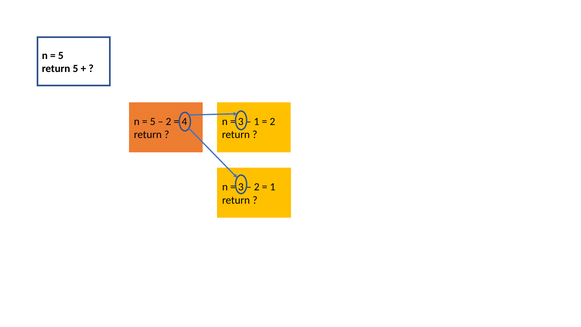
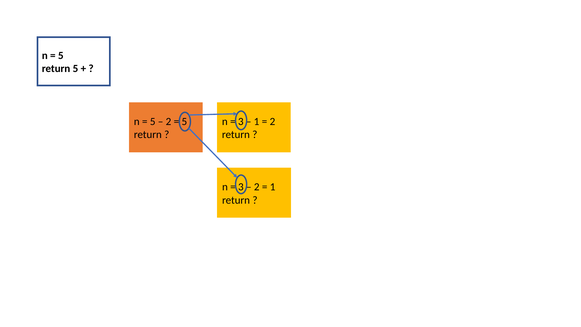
4: 4 -> 5 (184, 121)
